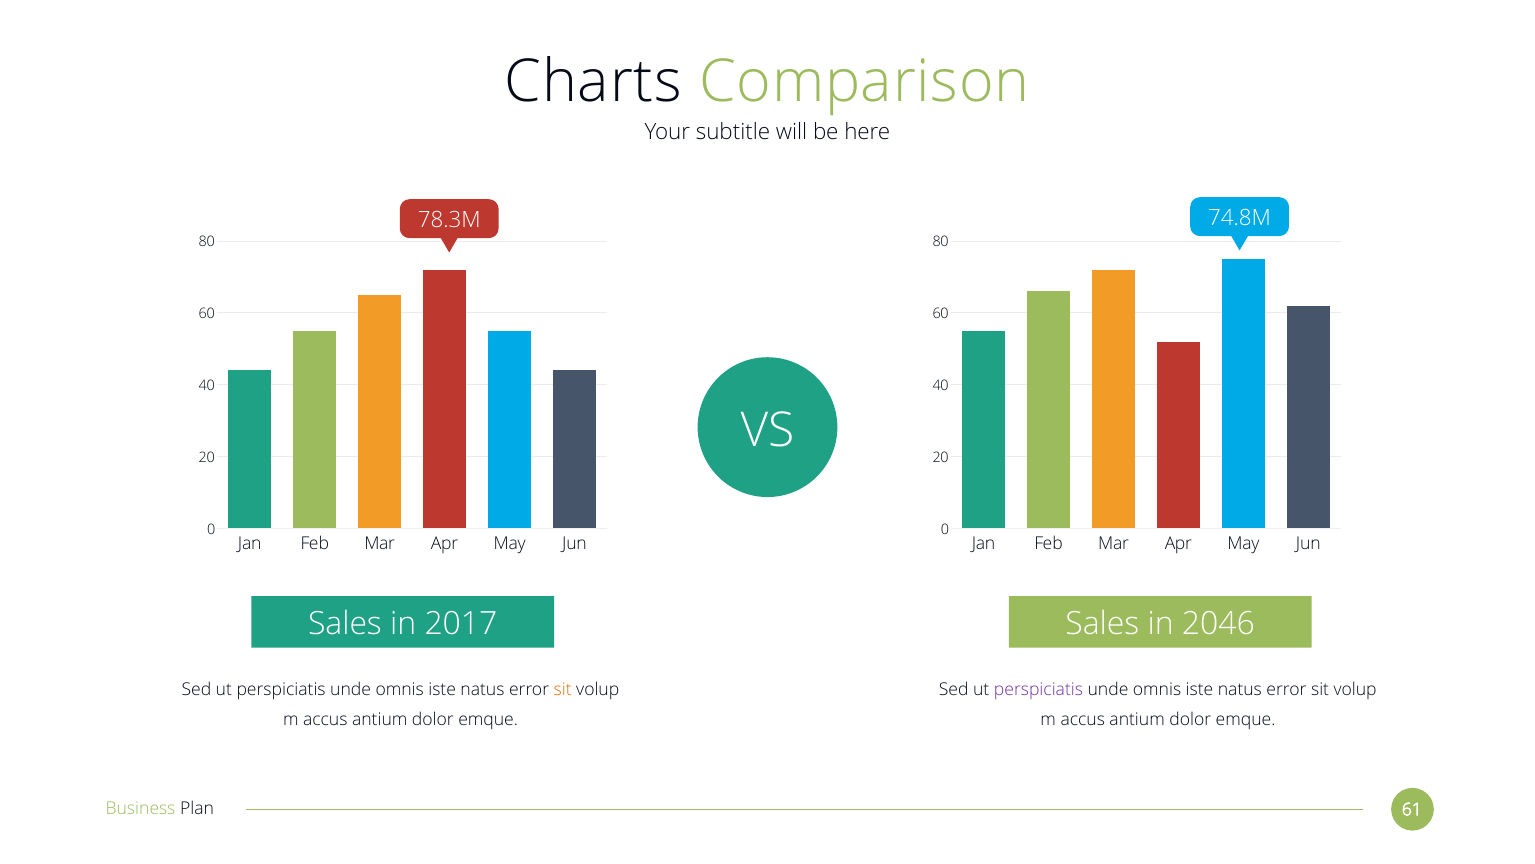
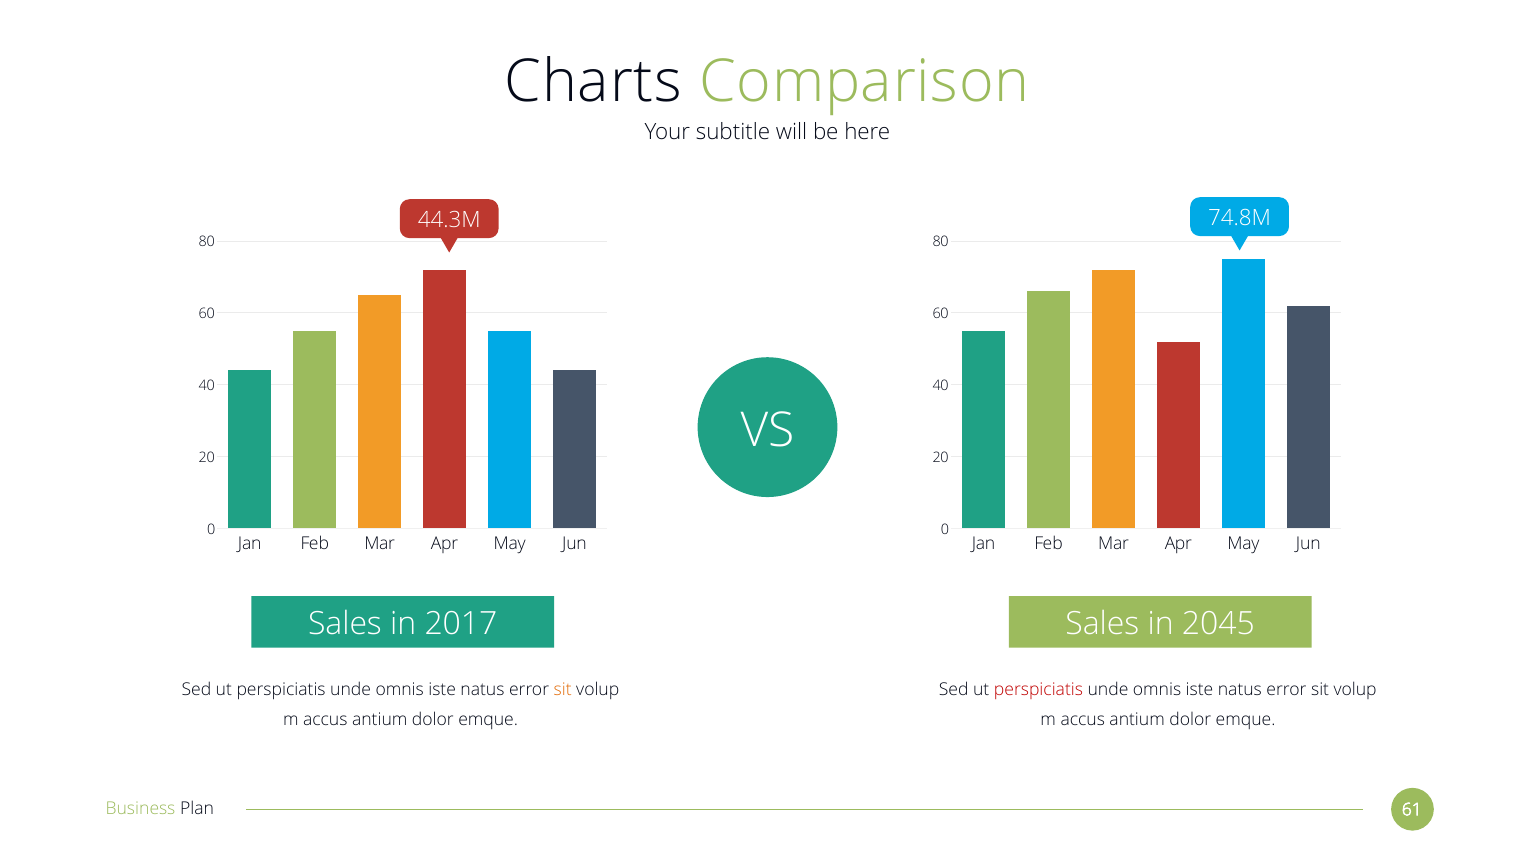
78.3M: 78.3M -> 44.3M (449, 220)
2046: 2046 -> 2045 (1218, 624)
perspiciatis colour: purple -> red (1038, 689)
